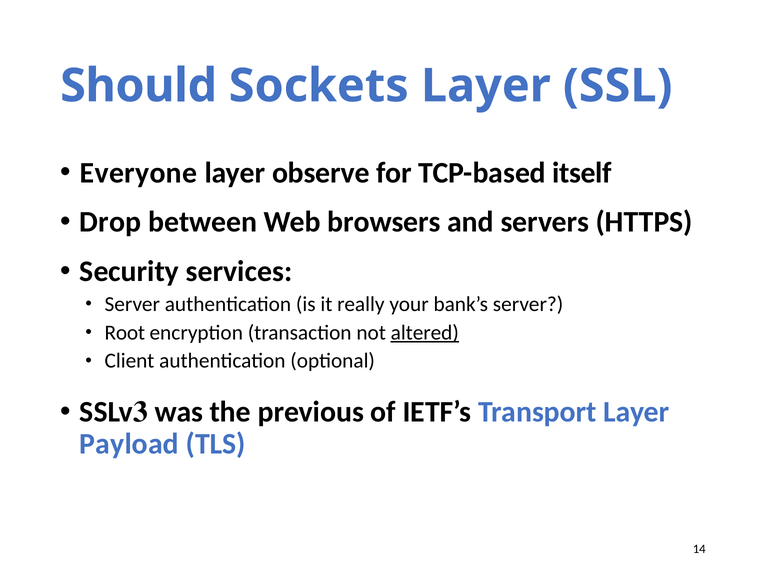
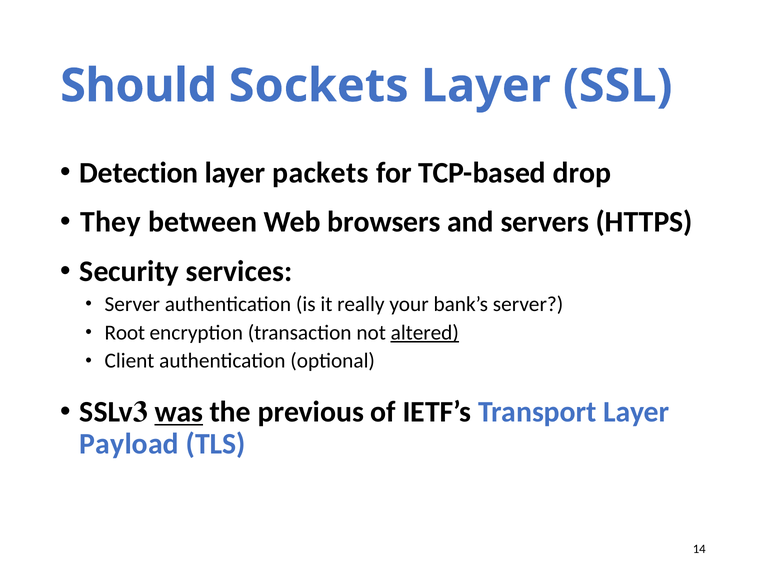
Everyone: Everyone -> Detection (139, 173)
observe: observe -> packets (321, 173)
itself: itself -> drop (582, 173)
Drop: Drop -> They (110, 222)
was underline: none -> present (179, 412)
